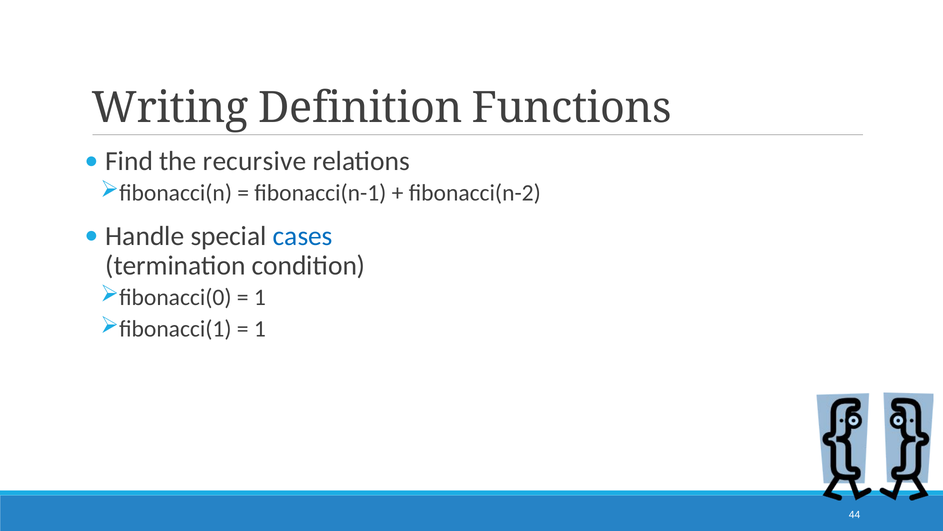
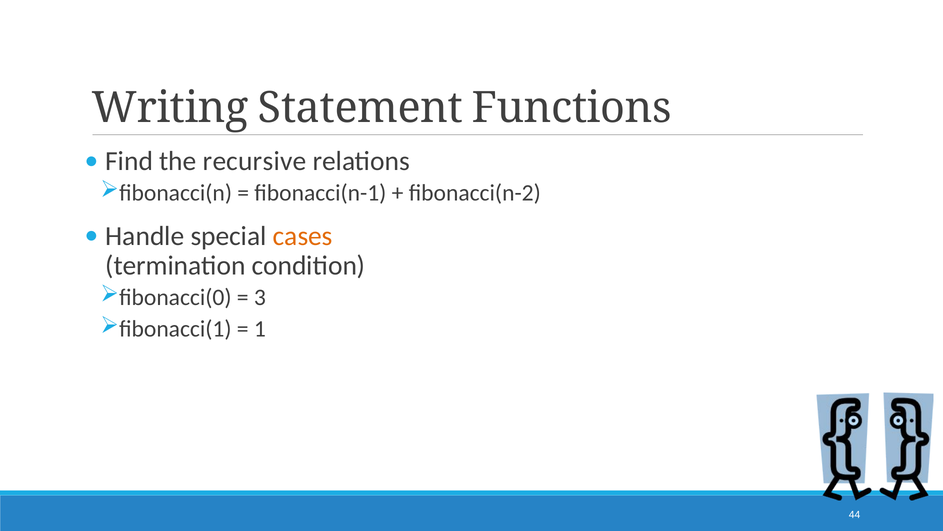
Definition: Definition -> Statement (360, 108)
cases colour: blue -> orange (303, 236)
1: 1 -> 3 (260, 297)
